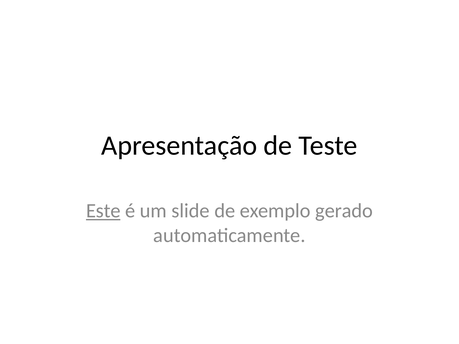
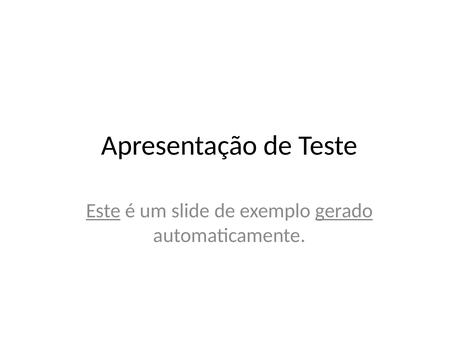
gerado underline: none -> present (344, 211)
